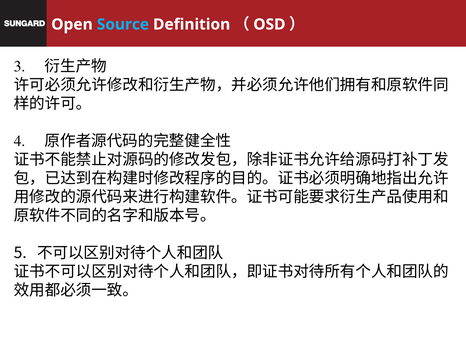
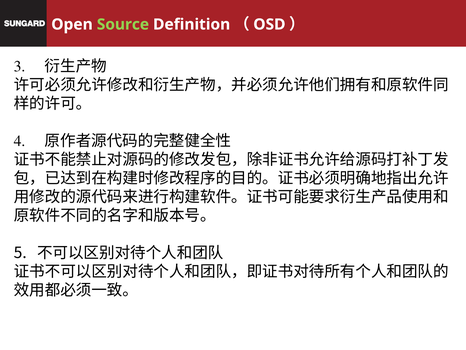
Source colour: light blue -> light green (123, 24)
